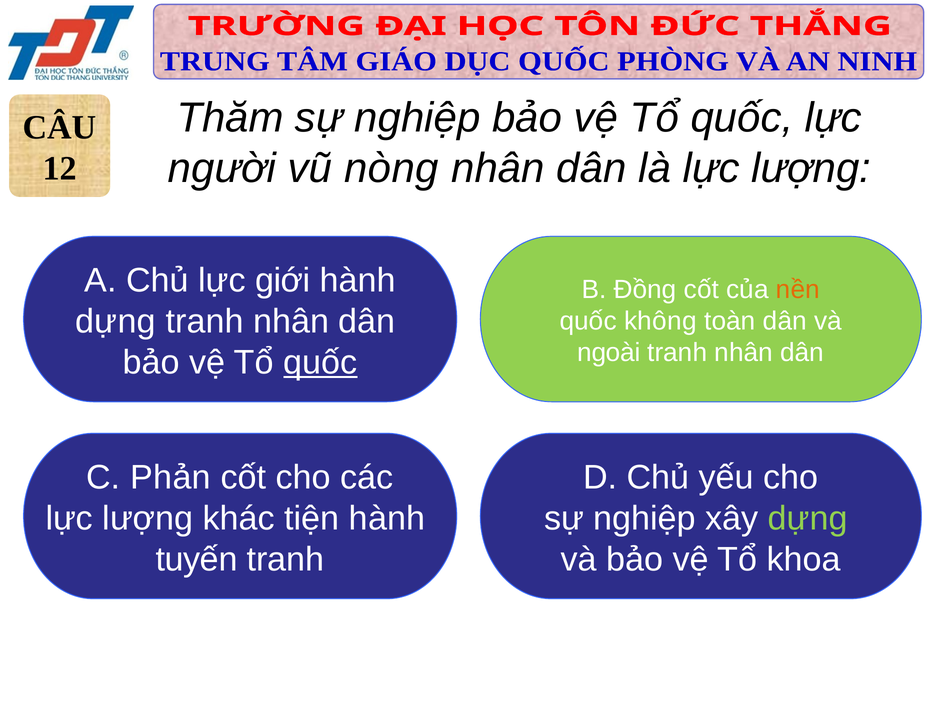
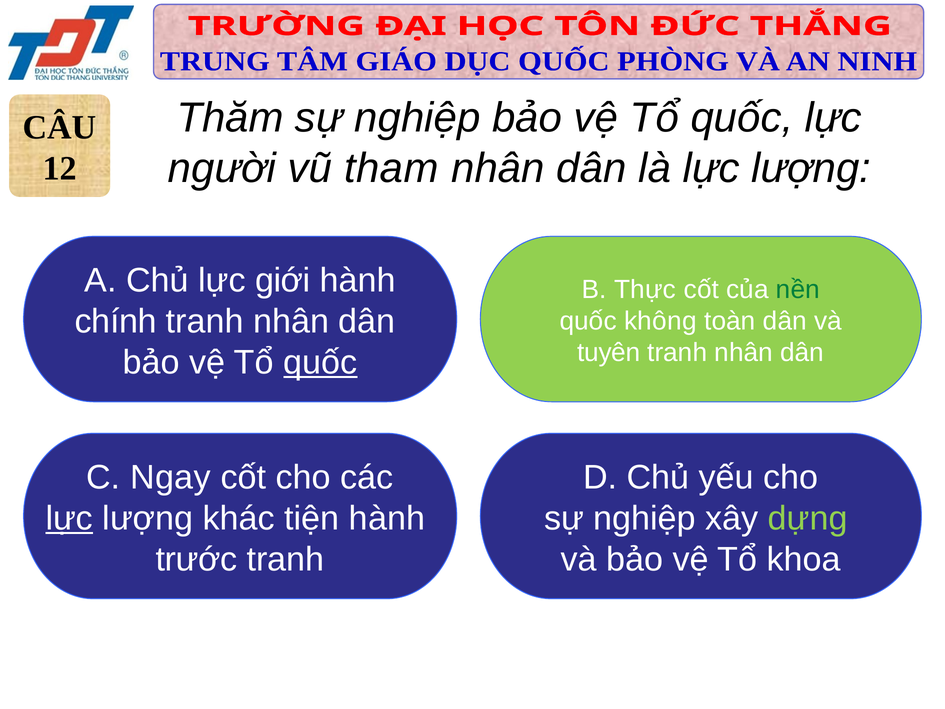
nòng: nòng -> tham (391, 168)
Đồng: Đồng -> Thực (645, 289)
nền colour: orange -> green (798, 289)
dựng: dựng -> chính (116, 321)
ngoài: ngoài -> tuyên (609, 352)
Phản: Phản -> Ngay (170, 477)
lực underline: none -> present (69, 518)
tuyến: tuyến -> trước (197, 559)
